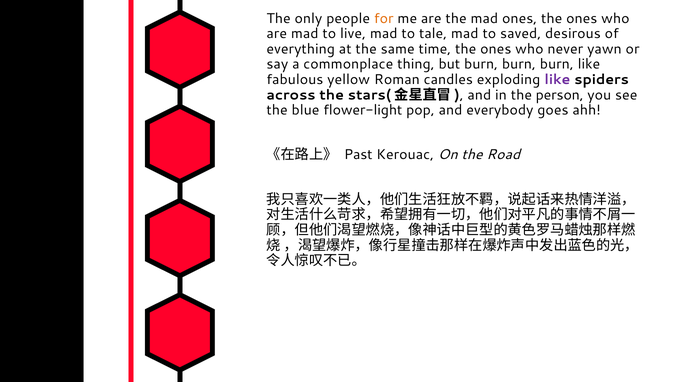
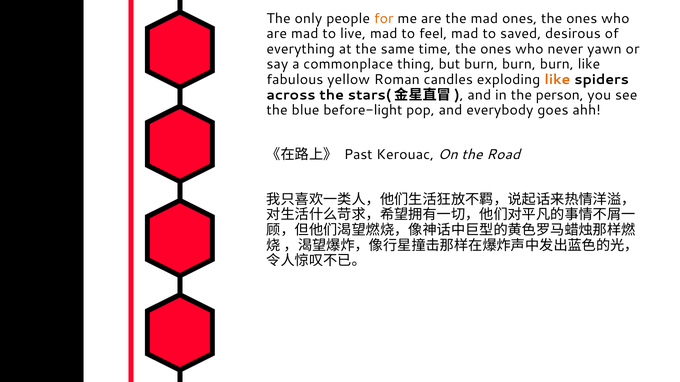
tale: tale -> feel (433, 34)
like colour: purple -> orange (557, 80)
flower-light: flower-light -> before-light (363, 110)
